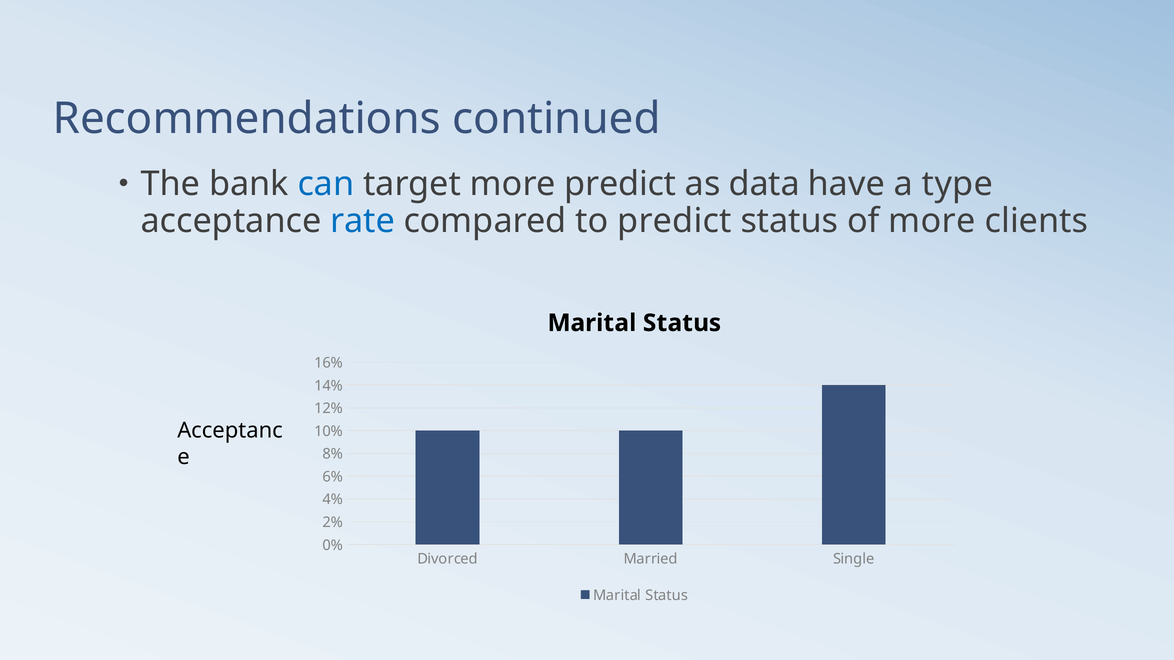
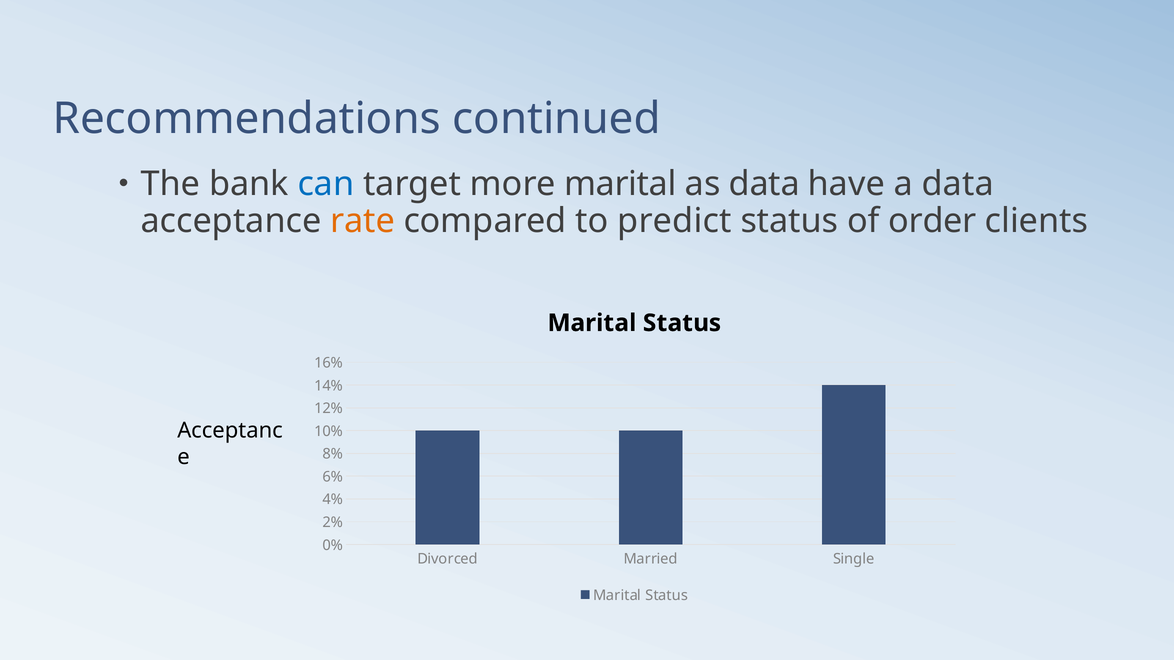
more predict: predict -> marital (620, 184)
a type: type -> data (958, 184)
rate colour: blue -> orange (363, 221)
of more: more -> order (932, 221)
